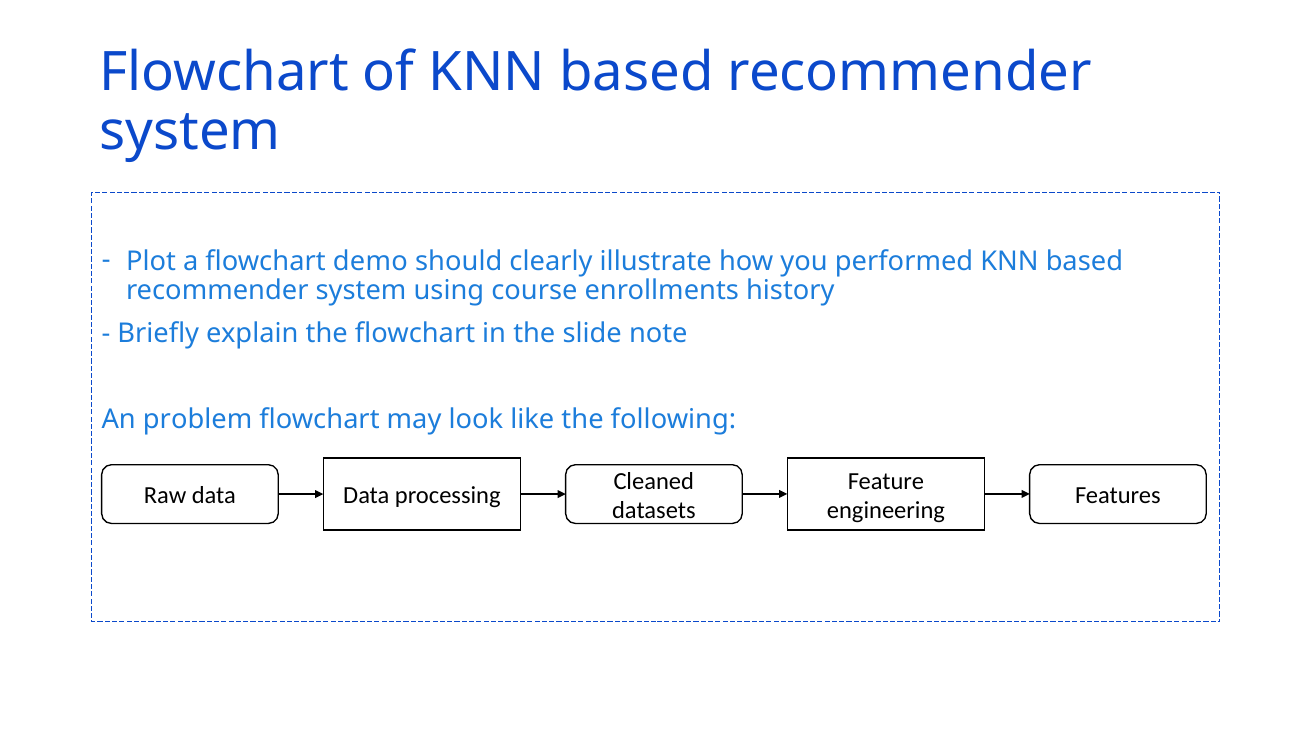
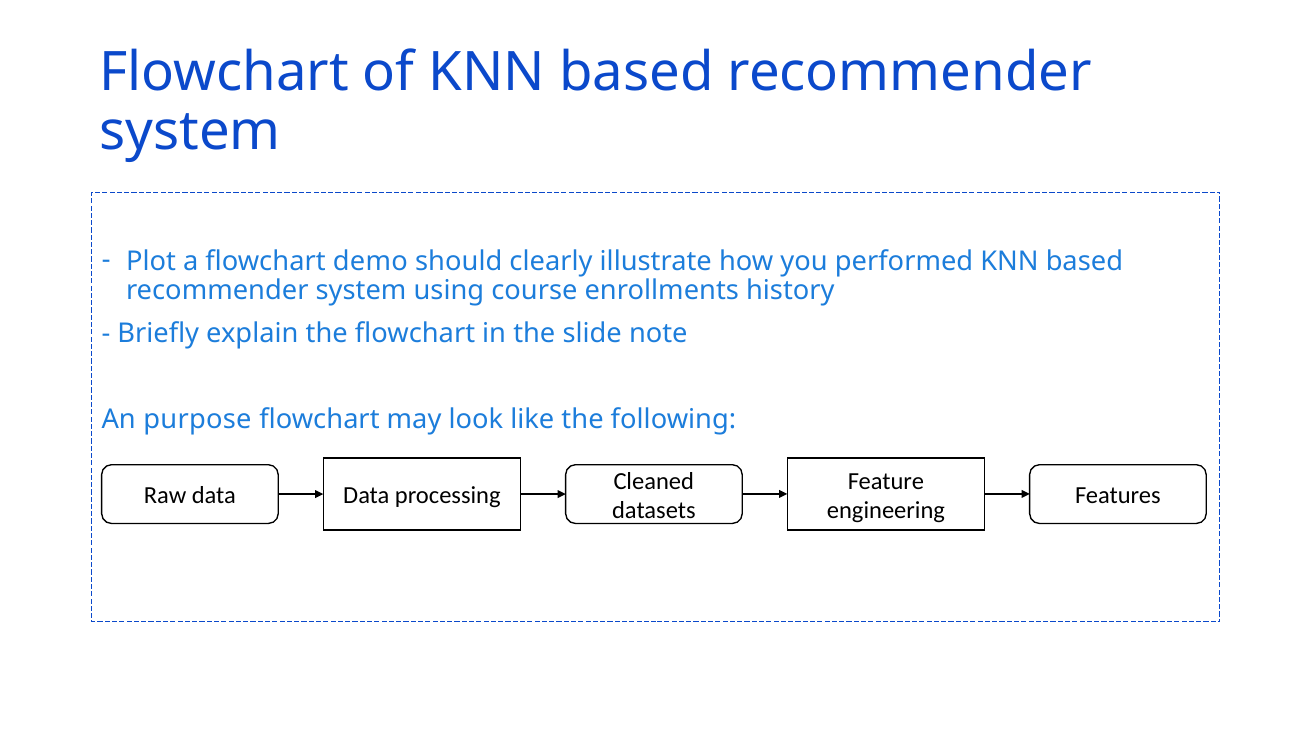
problem: problem -> purpose (198, 420)
